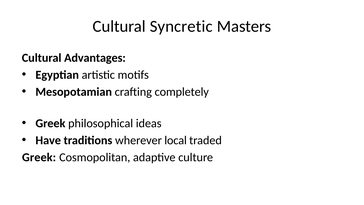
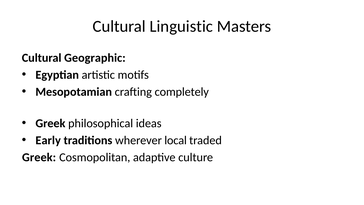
Syncretic: Syncretic -> Linguistic (181, 26)
Advantages: Advantages -> Geographic (95, 58)
Have: Have -> Early (48, 140)
